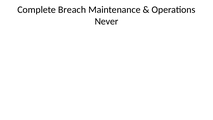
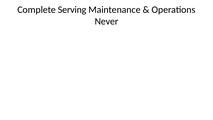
Breach: Breach -> Serving (72, 10)
